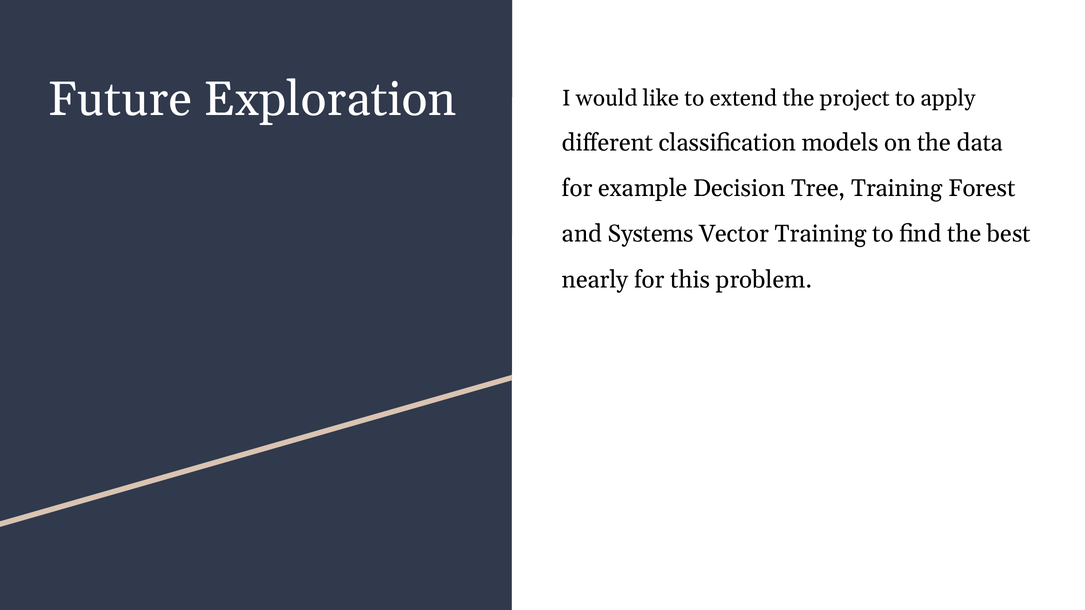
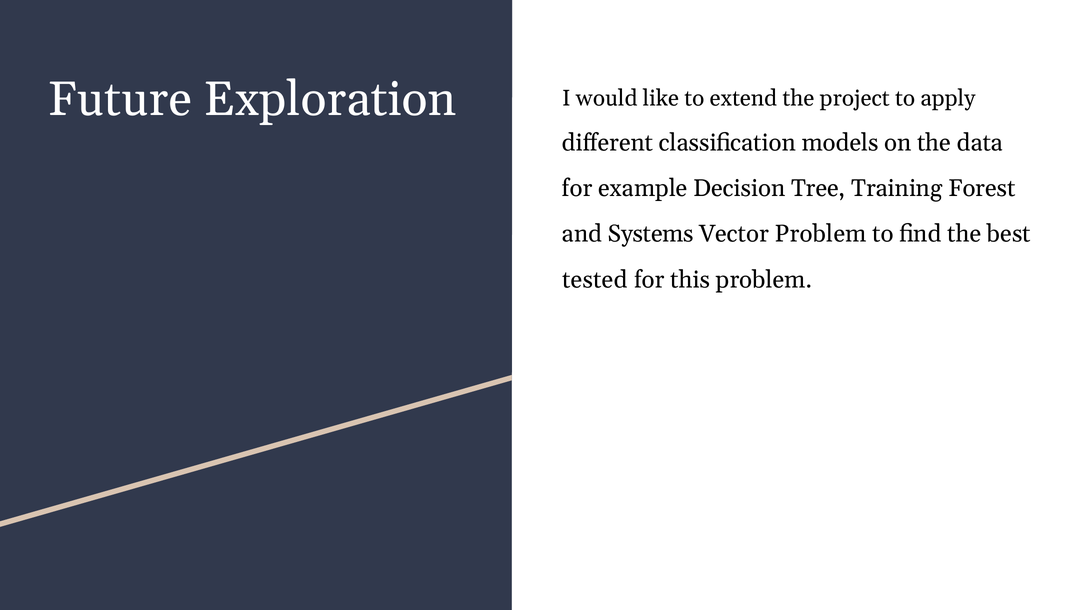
Vector Training: Training -> Problem (821, 234)
nearly: nearly -> tested (595, 280)
